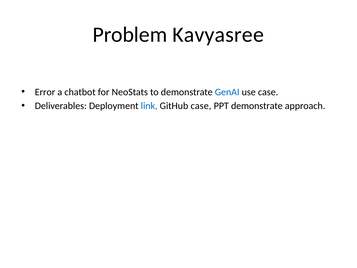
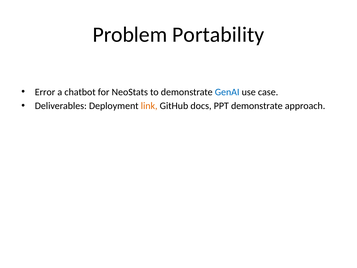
Kavyasree: Kavyasree -> Portability (218, 35)
link colour: blue -> orange (149, 106)
GitHub case: case -> docs (201, 106)
